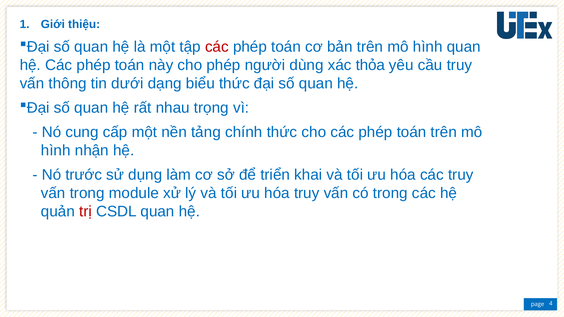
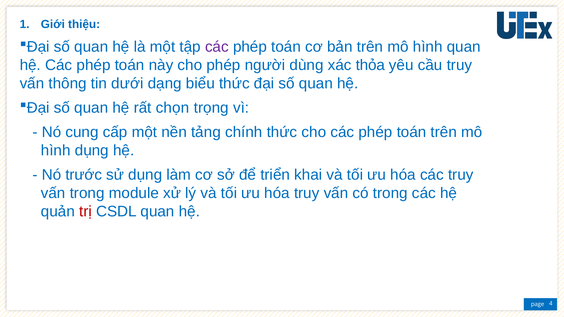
các colour: red -> purple (217, 47)
nhau: nhau -> chọn (173, 108)
hình nhận: nhận -> dụng (92, 151)
